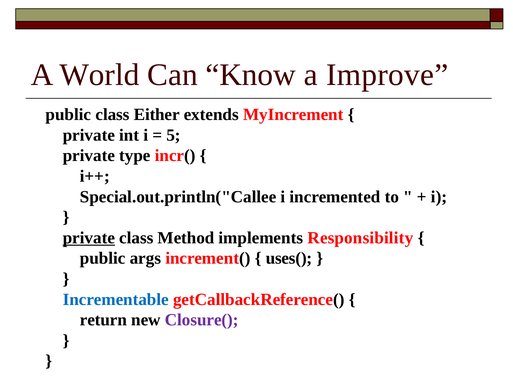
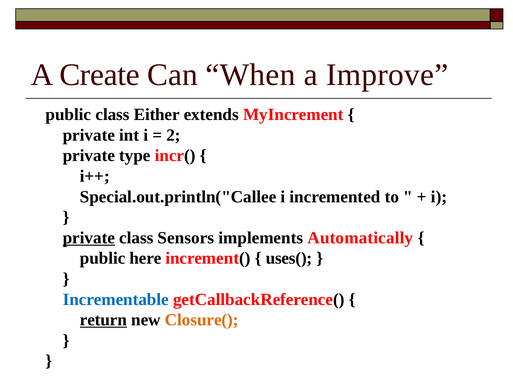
World: World -> Create (100, 75)
Know: Know -> When (251, 75)
5: 5 -> 2 (174, 135)
Method: Method -> Sensors (186, 238)
Responsibility: Responsibility -> Automatically (360, 238)
args: args -> here (145, 258)
return underline: none -> present (103, 320)
Closure( colour: purple -> orange (202, 320)
